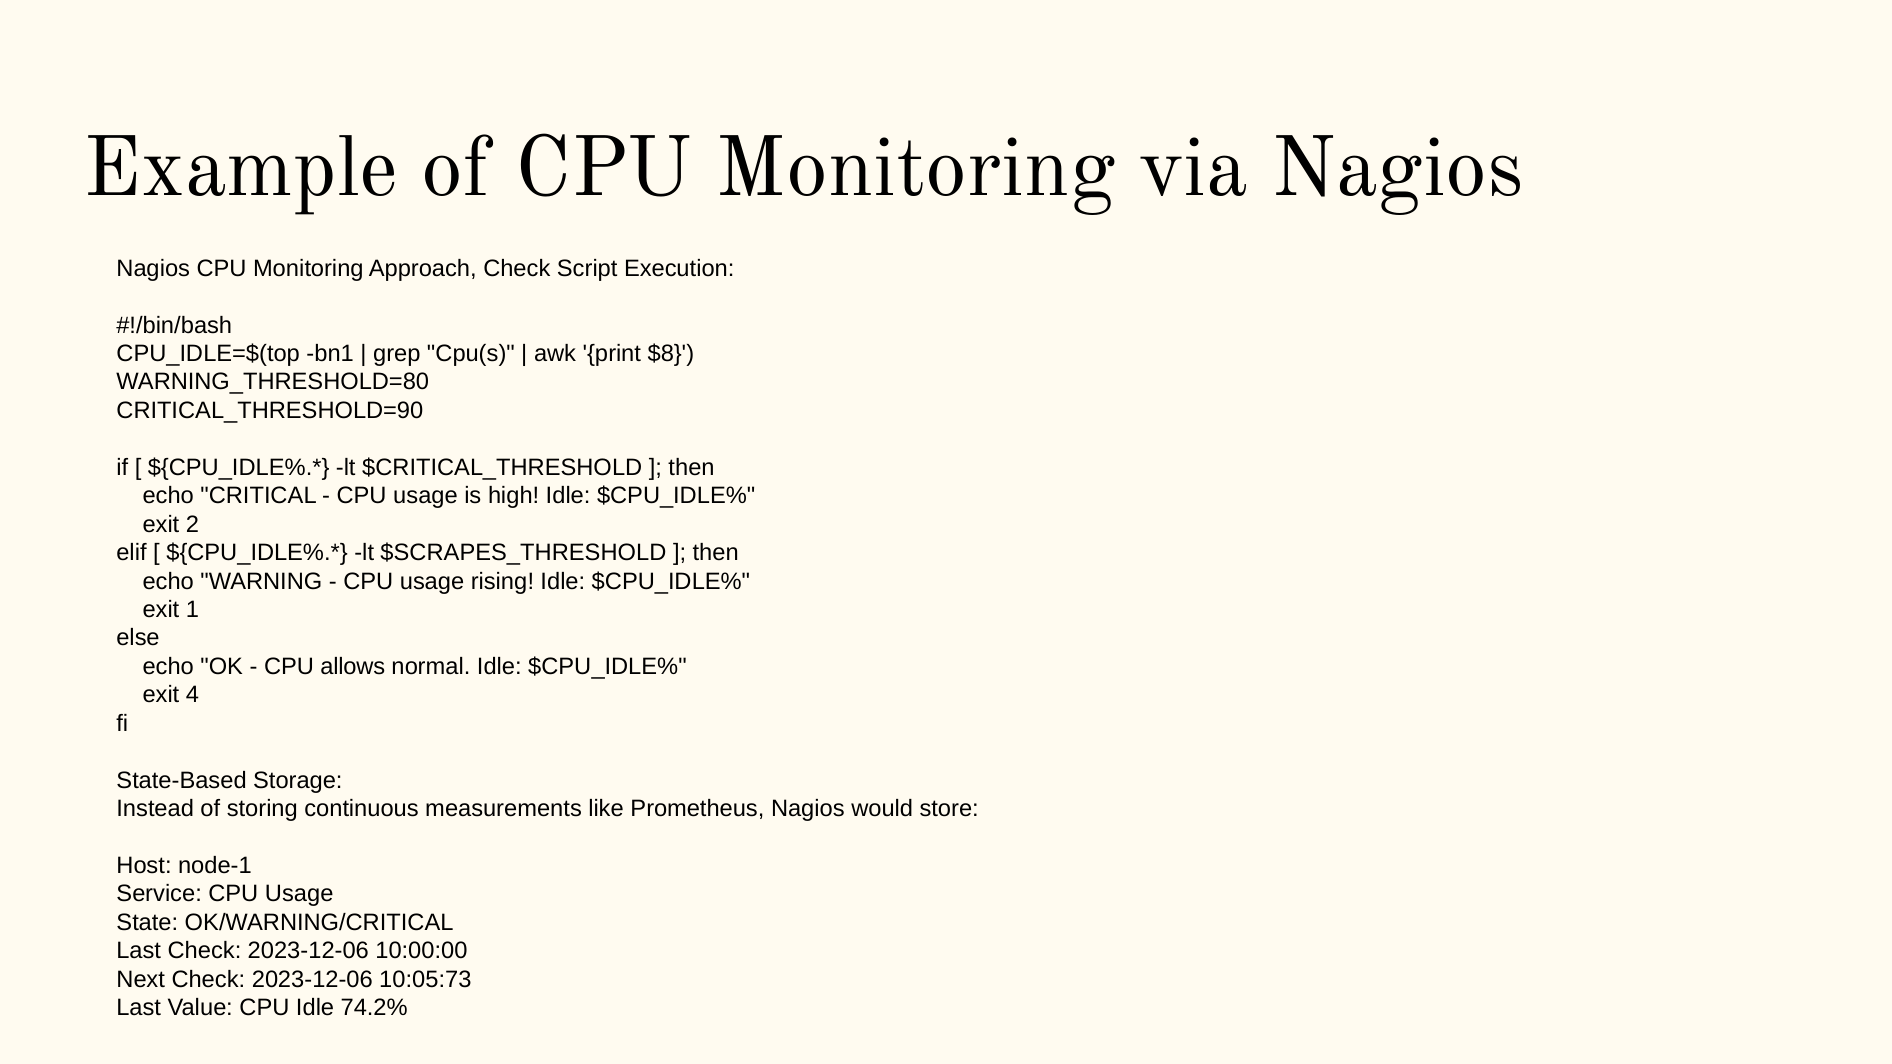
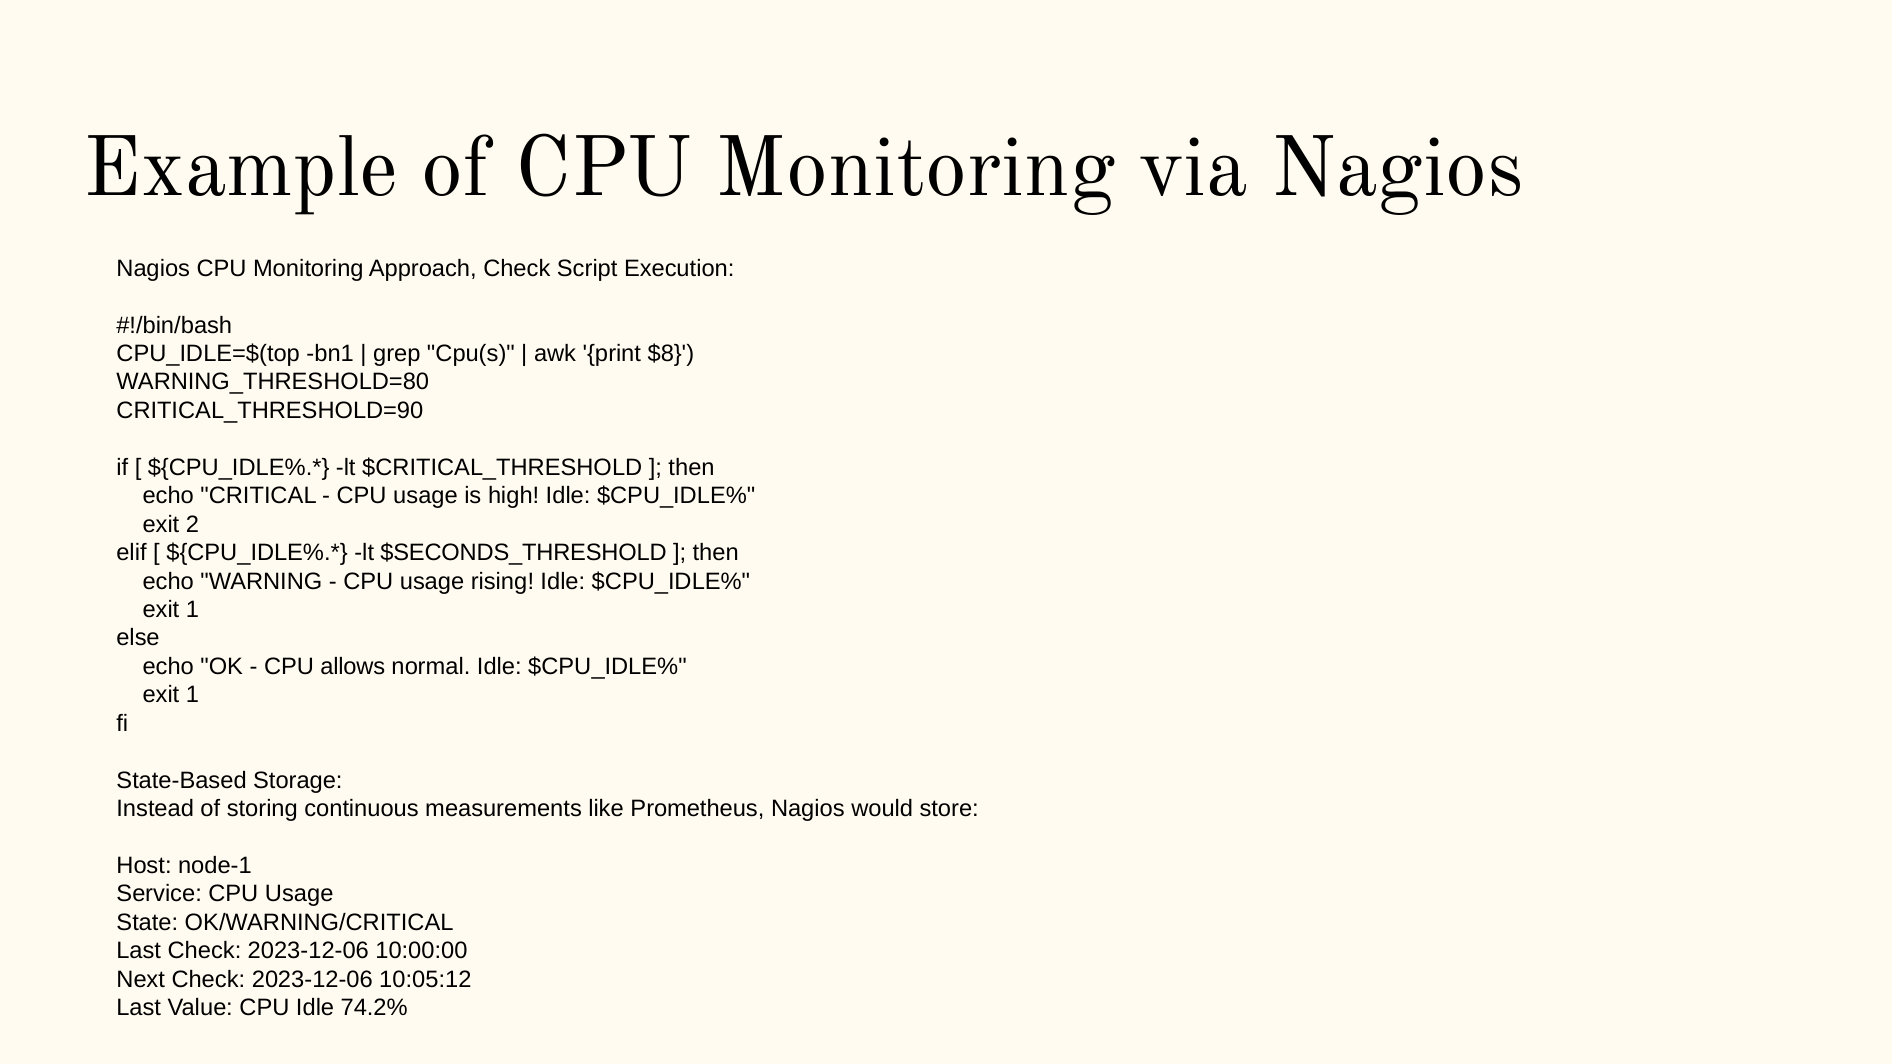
$SCRAPES_THRESHOLD: $SCRAPES_THRESHOLD -> $SECONDS_THRESHOLD (524, 553)
4: 4 -> 1 (192, 695)
10:05:73: 10:05:73 -> 10:05:12 (425, 980)
